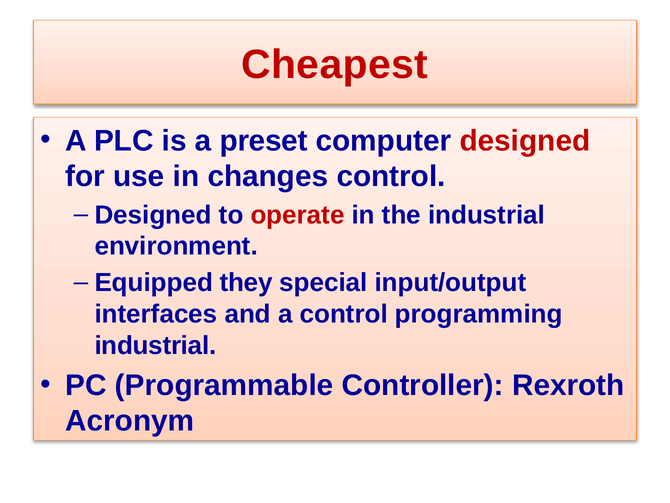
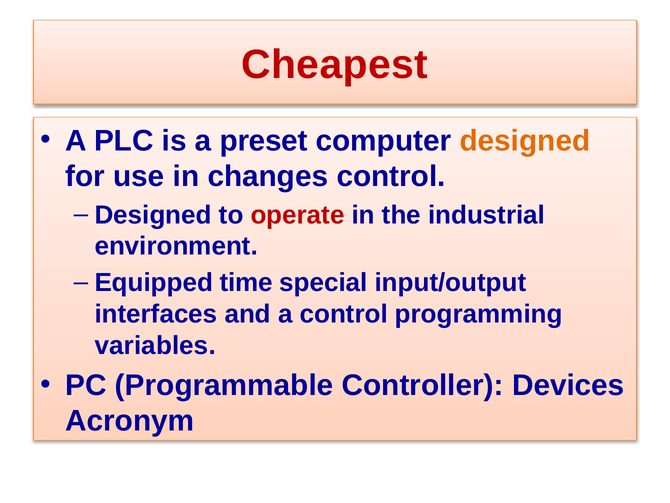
designed colour: red -> orange (525, 141)
they: they -> time (246, 283)
industrial: industrial -> variables (155, 345)
Rexroth: Rexroth -> Devices (568, 385)
